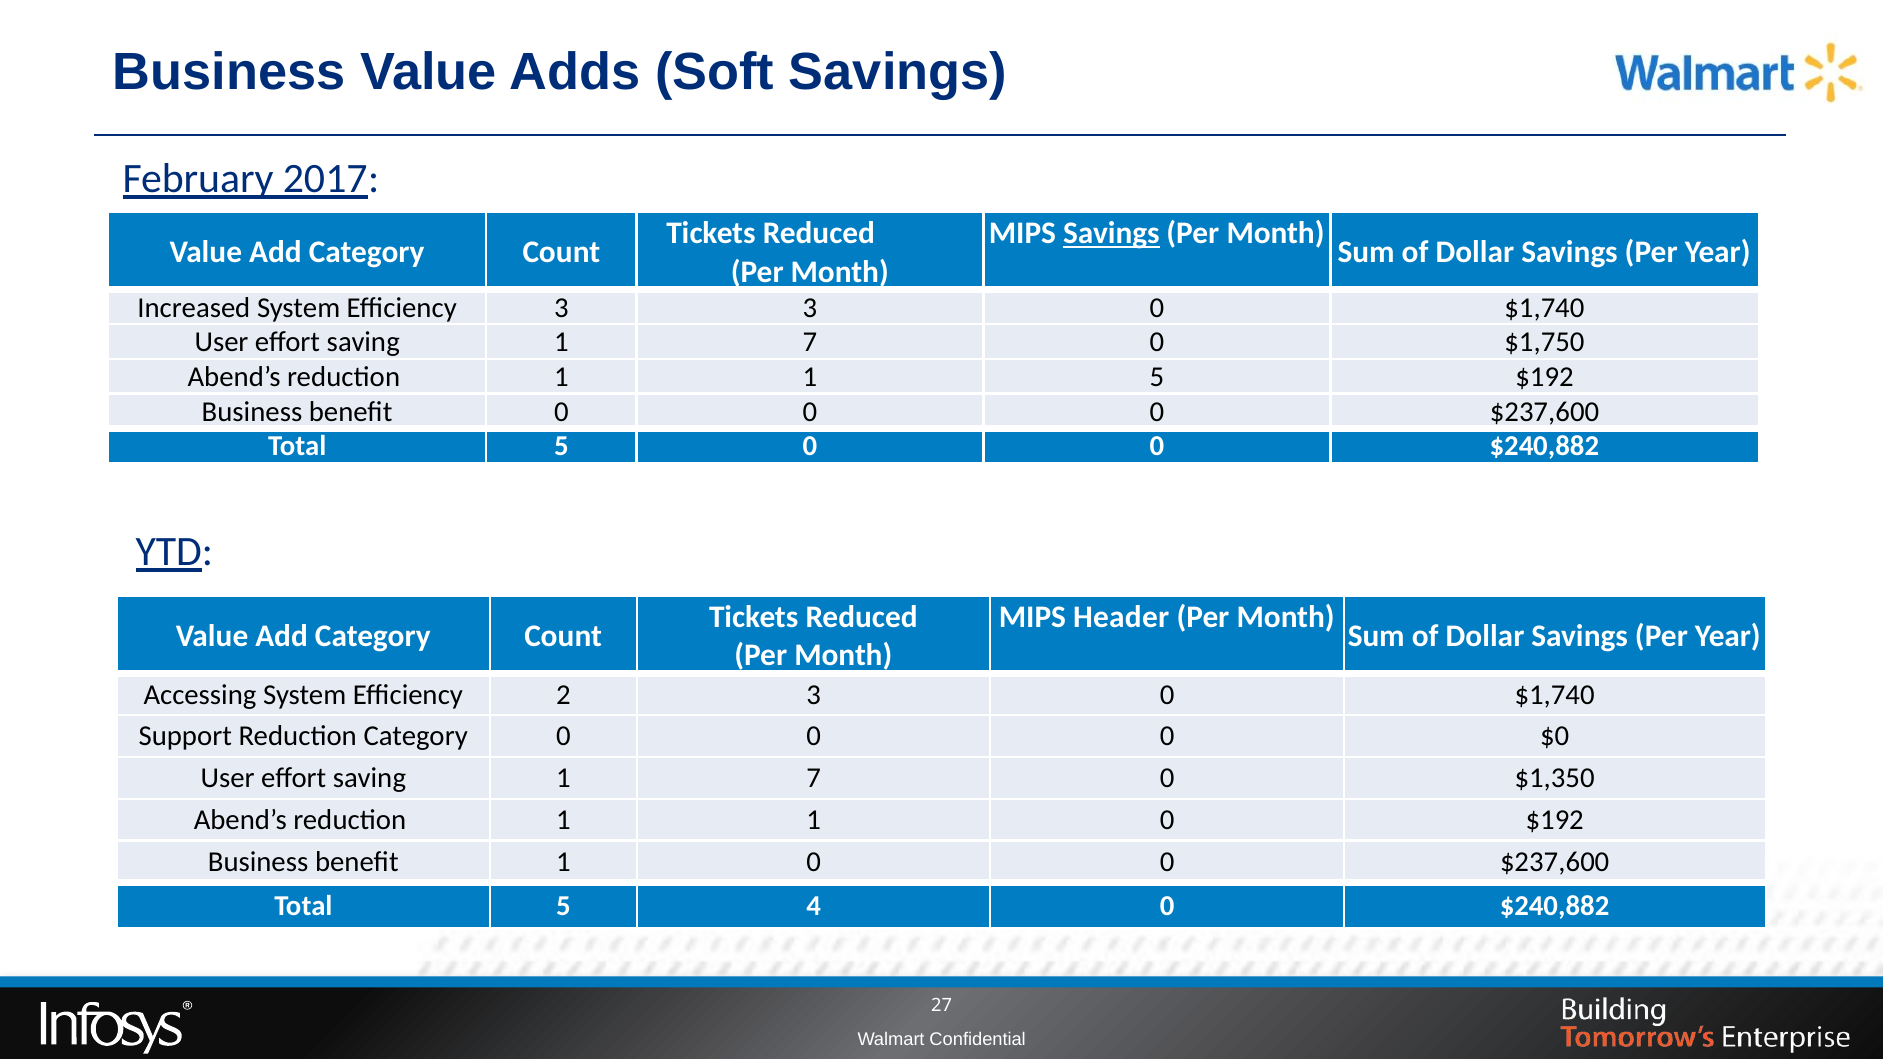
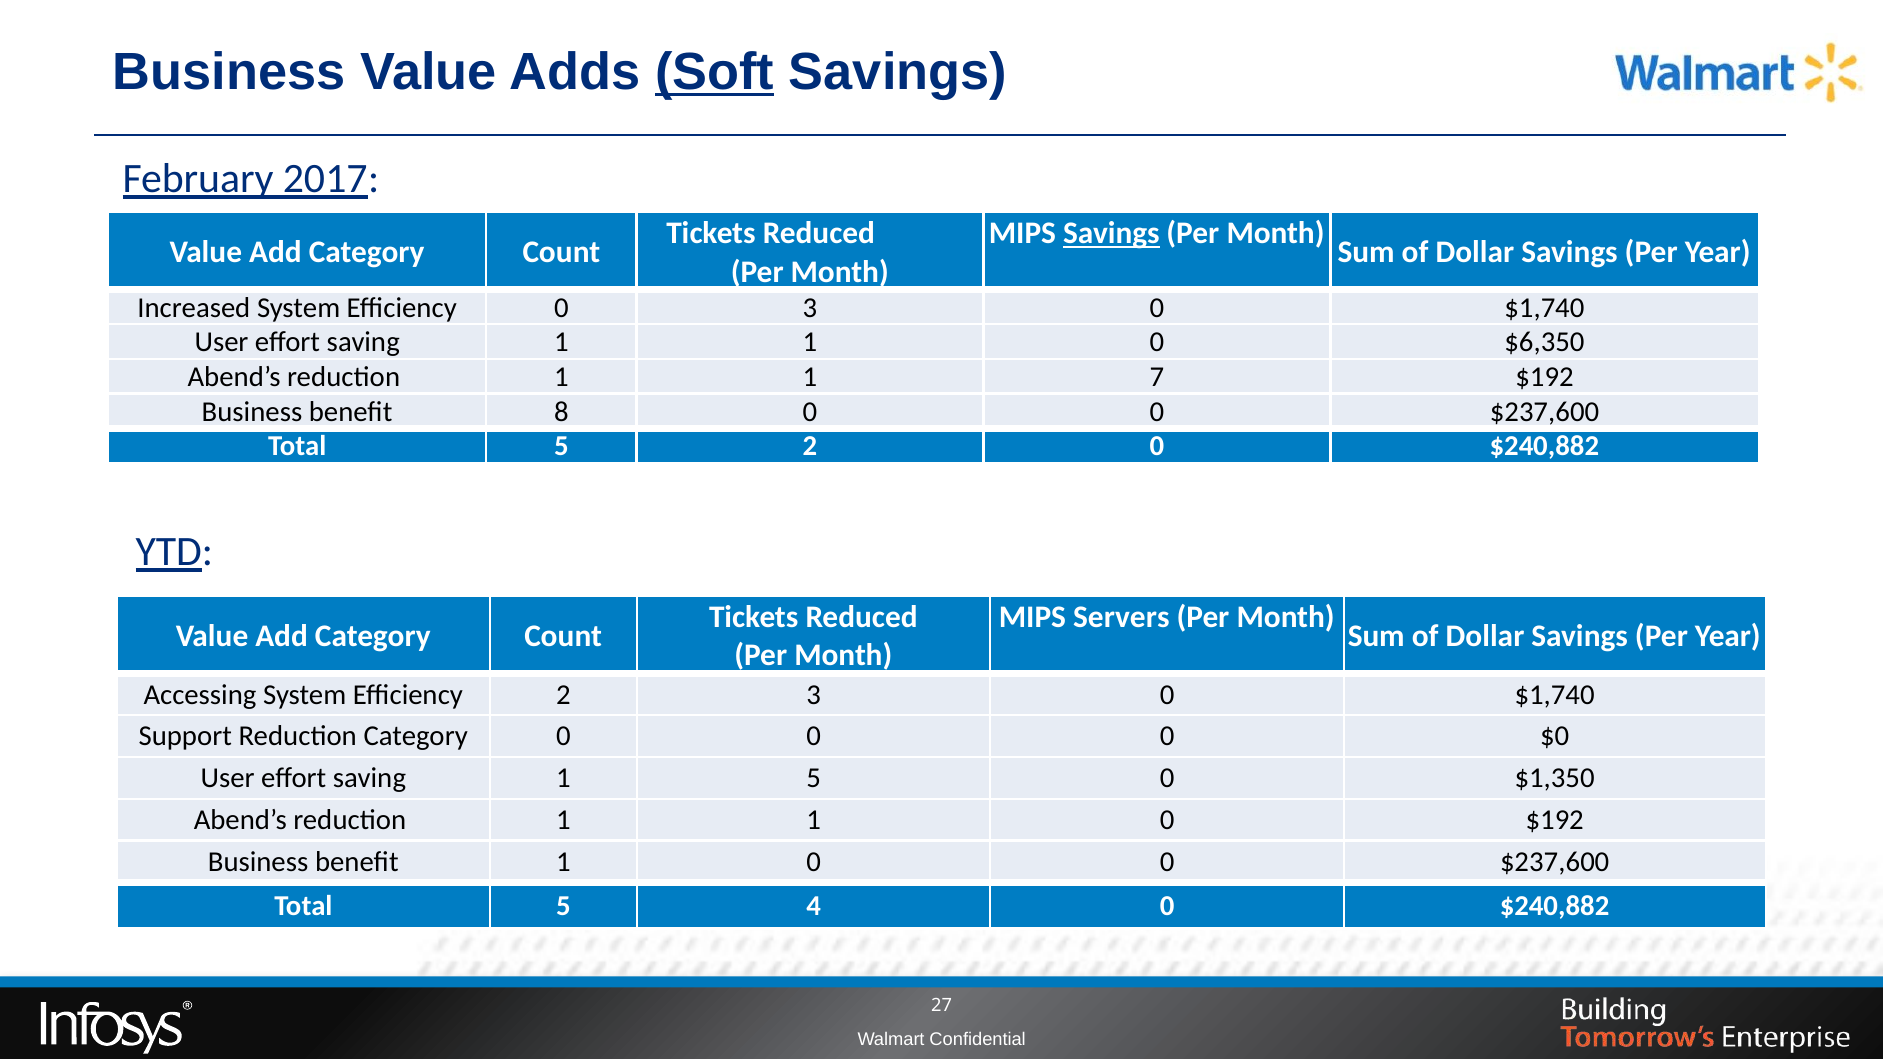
Soft underline: none -> present (715, 72)
Efficiency 3: 3 -> 0 (561, 308)
7: 7 -> 1 (810, 342)
$1,750: $1,750 -> $6,350 (1544, 342)
1 5: 5 -> 7 (1157, 377)
benefit 0: 0 -> 8 (561, 412)
5 0: 0 -> 2 (810, 446)
Header: Header -> Servers (1121, 617)
7: 7 -> 5 (814, 778)
